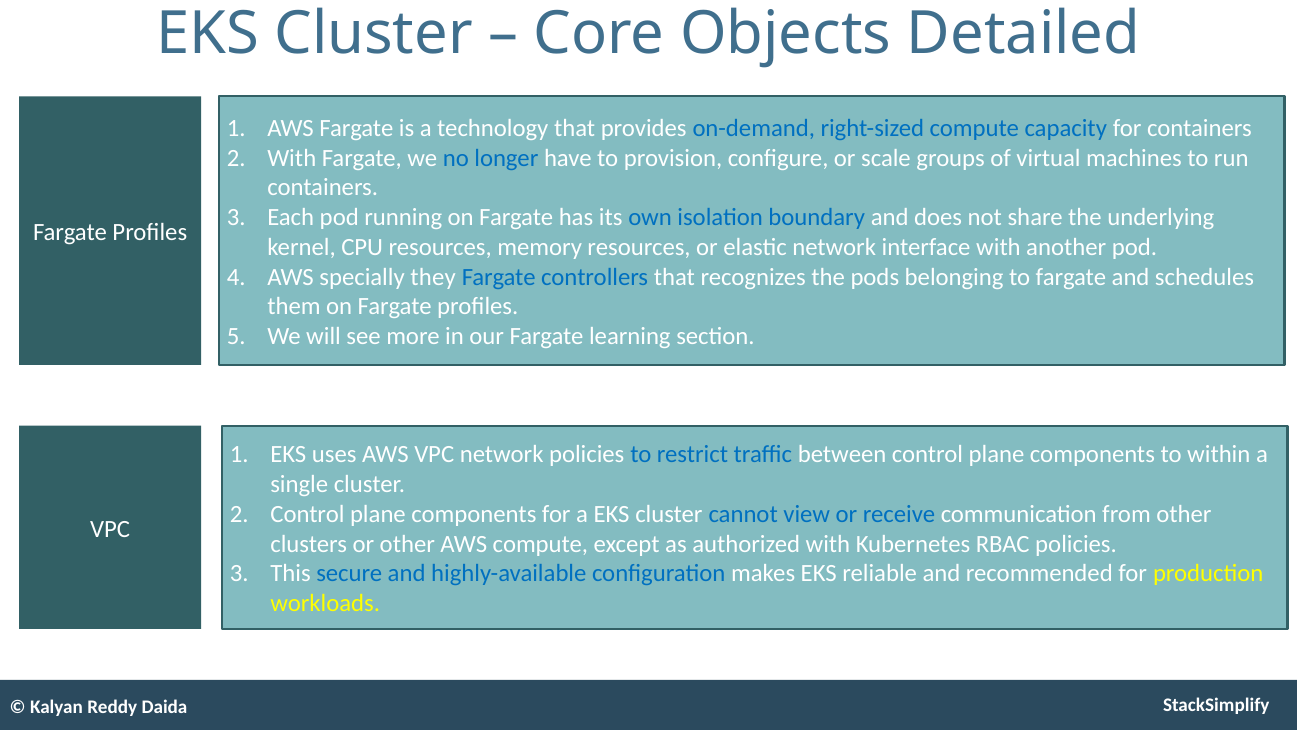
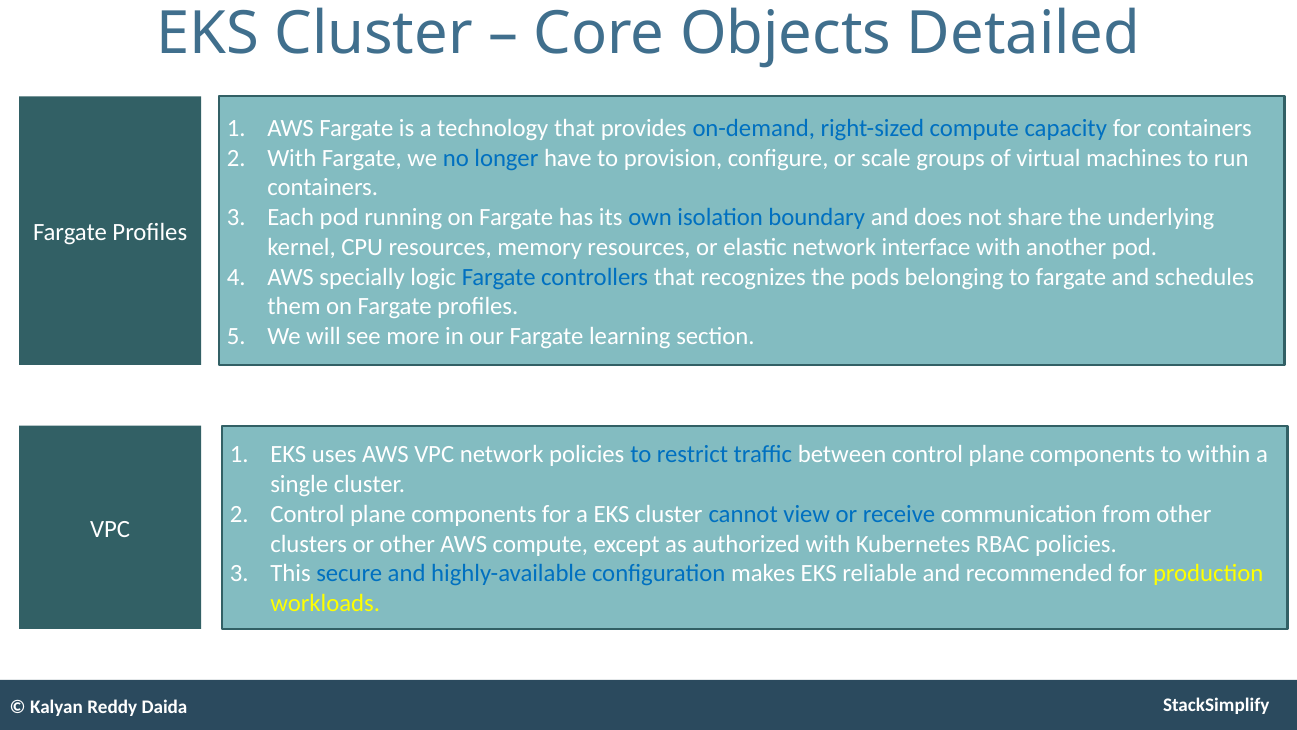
they: they -> logic (433, 277)
